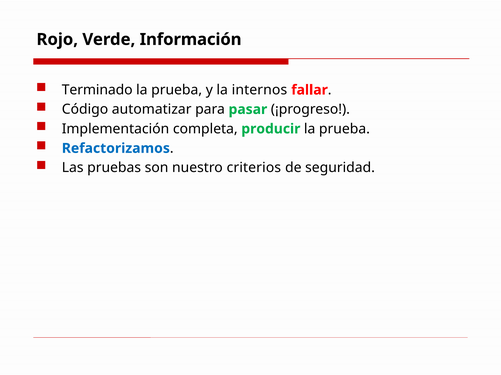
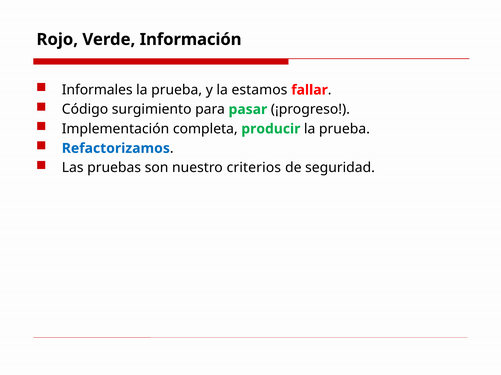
Terminado: Terminado -> Informales (97, 90)
internos: internos -> estamos (259, 90)
automatizar: automatizar -> surgimiento (152, 110)
